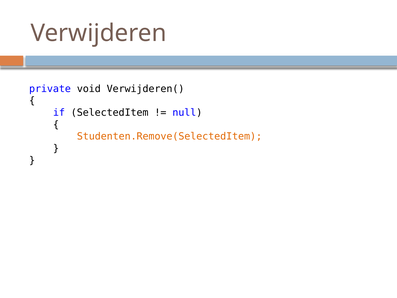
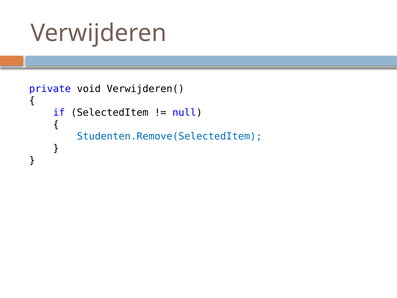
Studenten.Remove(SelectedItem colour: orange -> blue (169, 136)
